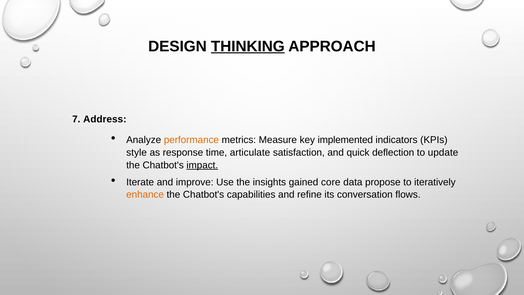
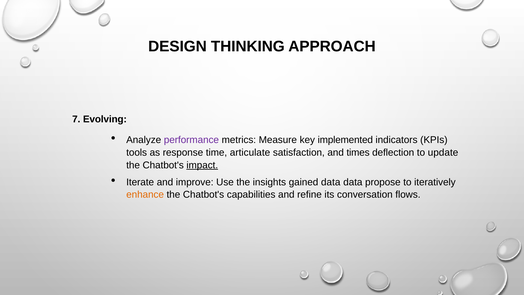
THINKING underline: present -> none (248, 46)
Address: Address -> Evolving (105, 119)
performance colour: orange -> purple (191, 140)
style: style -> tools (137, 152)
quick: quick -> times (358, 152)
gained core: core -> data (331, 182)
